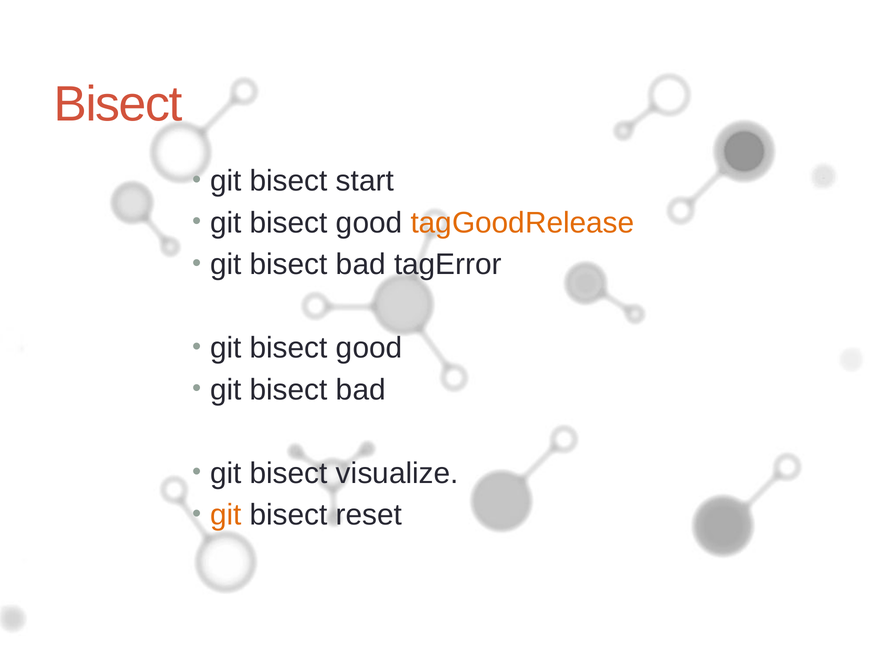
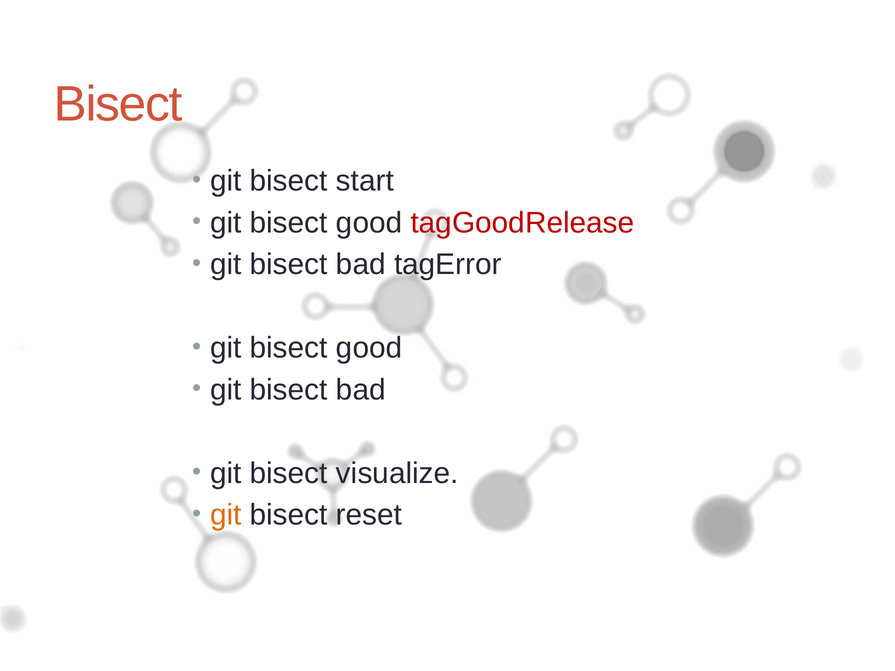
tagGoodRelease colour: orange -> red (523, 223)
